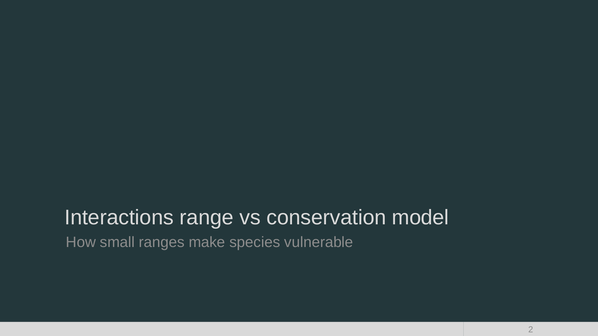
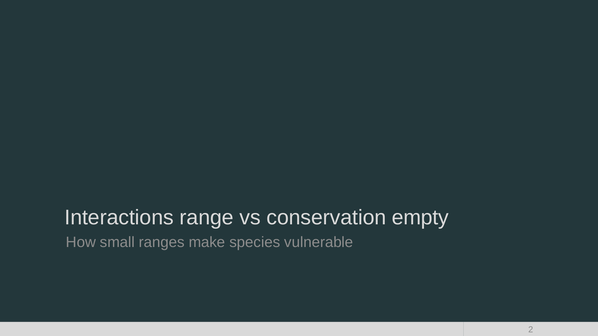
model: model -> empty (420, 218)
